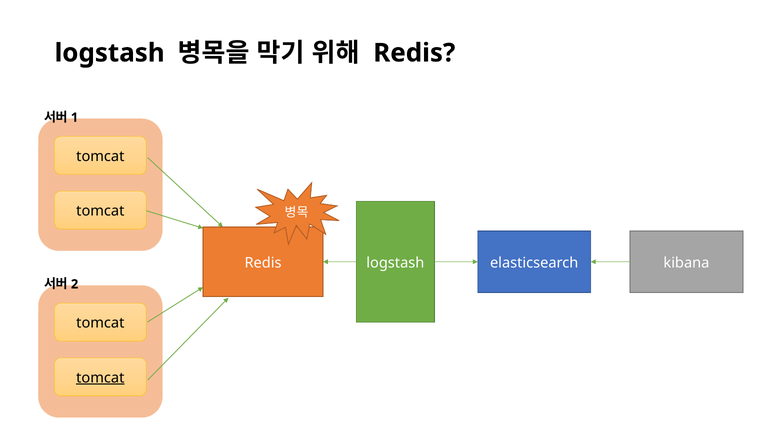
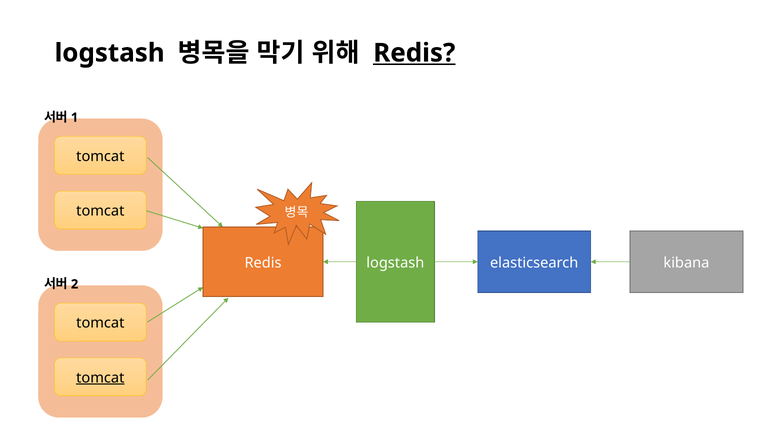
Redis underline: none -> present (414, 53)
